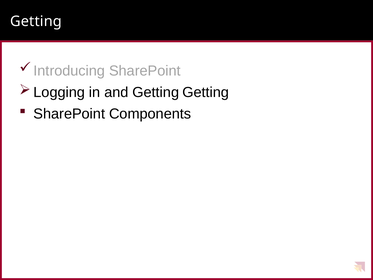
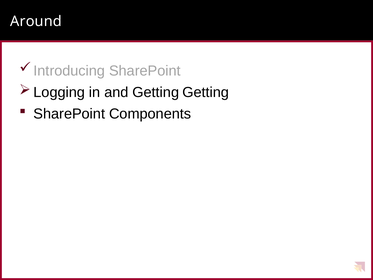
Getting: Getting -> Around (36, 21)
